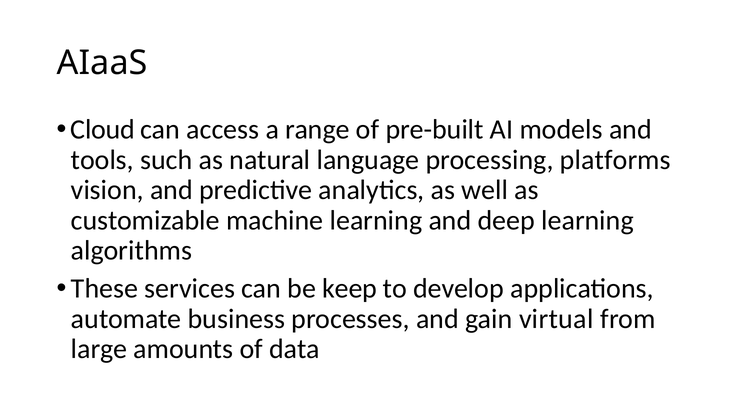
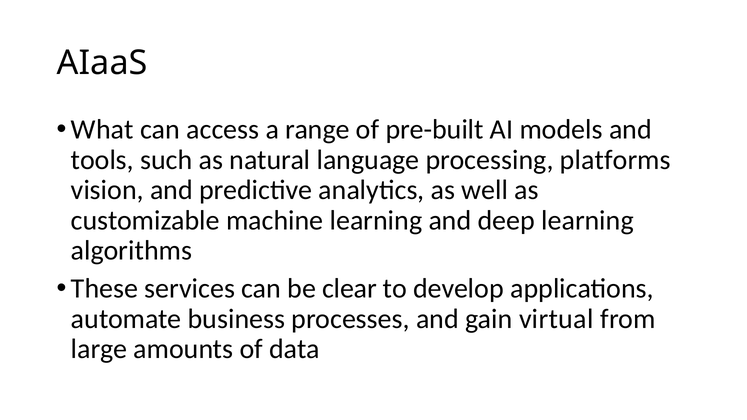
Cloud: Cloud -> What (102, 130)
keep: keep -> clear (350, 289)
